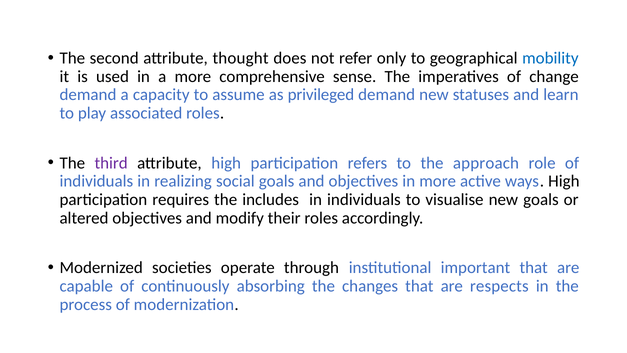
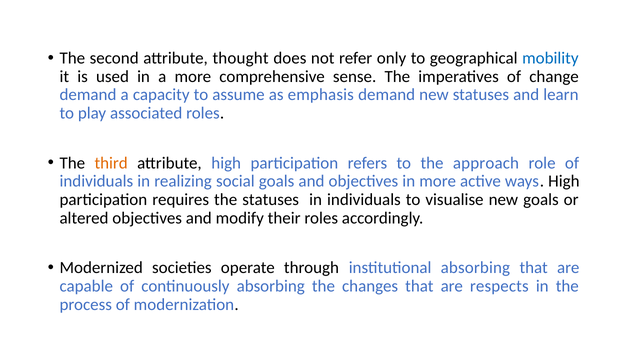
privileged: privileged -> emphasis (321, 95)
third colour: purple -> orange (111, 163)
the includes: includes -> statuses (271, 199)
institutional important: important -> absorbing (475, 268)
